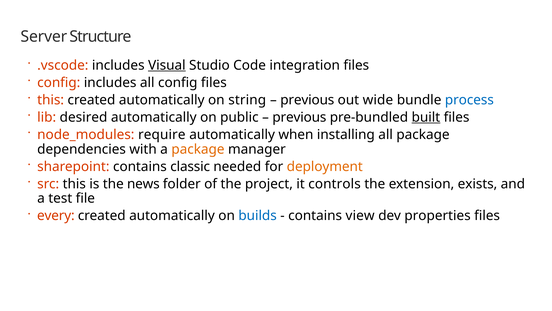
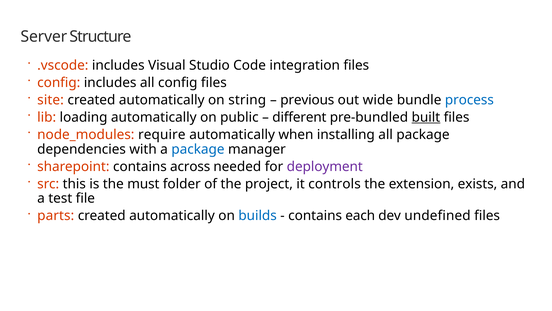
Visual underline: present -> none (167, 65)
this: this -> site (51, 100)
desired: desired -> loading (84, 117)
previous: previous -> different (299, 117)
package colour: orange -> blue (198, 149)
classic: classic -> across (190, 166)
deployment colour: orange -> purple (325, 166)
news: news -> must (143, 184)
every: every -> parts (56, 215)
view: view -> each (360, 215)
properties: properties -> undefined (437, 215)
